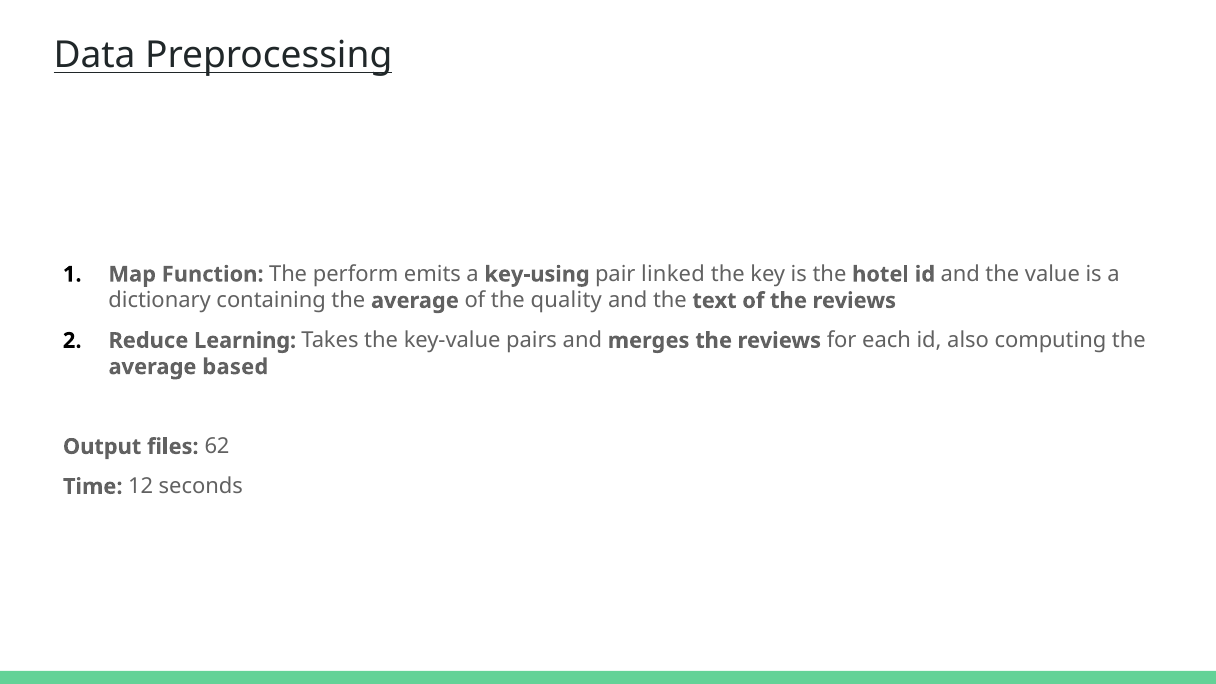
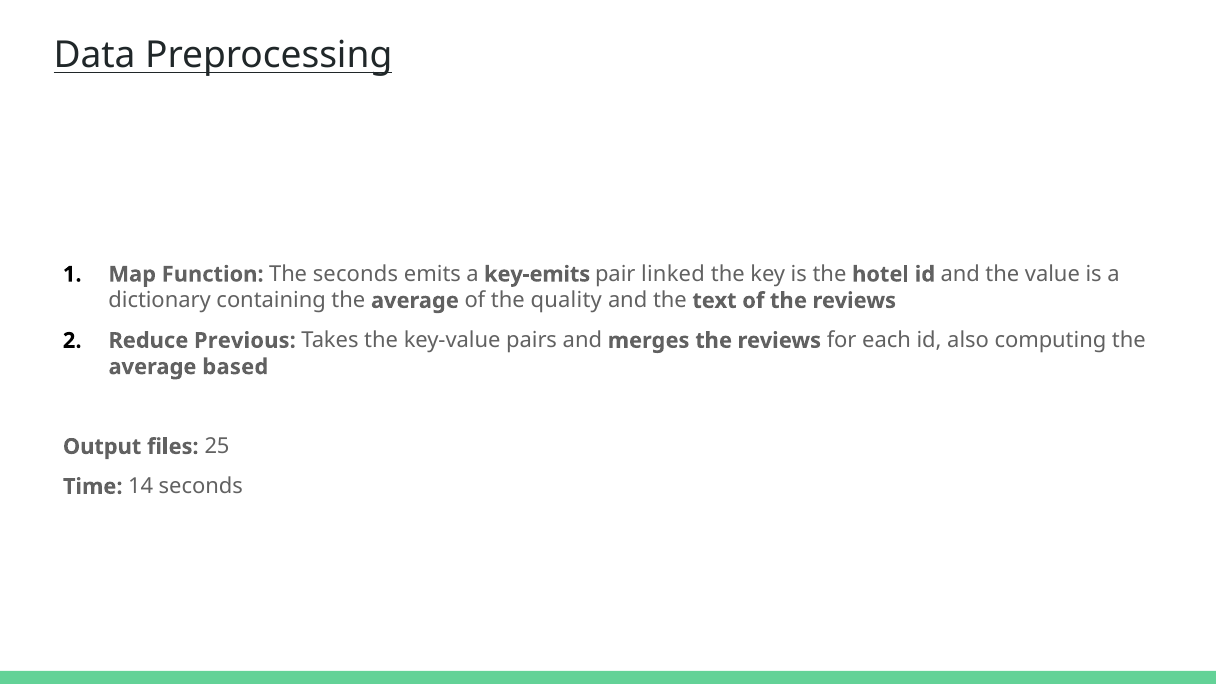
The perform: perform -> seconds (355, 274)
key-using: key-using -> key-emits (537, 274)
Learning: Learning -> Previous (245, 341)
62: 62 -> 25 (217, 447)
12: 12 -> 14 (141, 487)
